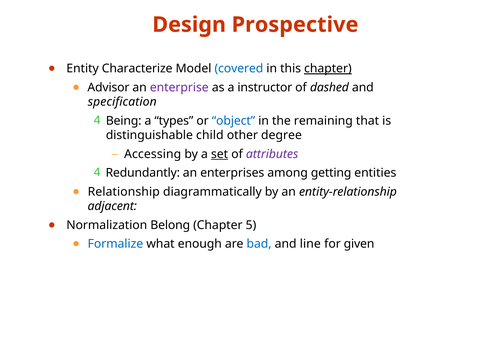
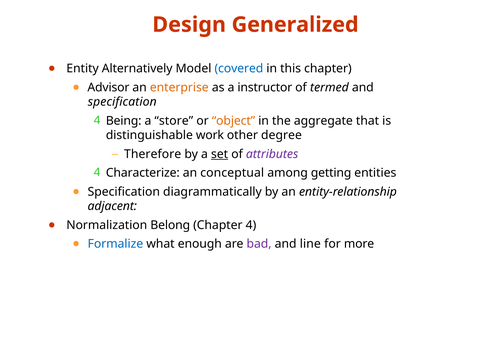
Prospective: Prospective -> Generalized (295, 25)
Characterize: Characterize -> Alternatively (137, 69)
chapter underline: present -> none (328, 69)
enterprise colour: purple -> orange (179, 88)
dashed: dashed -> termed (329, 88)
types: types -> store (174, 121)
object colour: blue -> orange (234, 121)
remaining: remaining -> aggregate (323, 121)
child: child -> work (210, 136)
Accessing: Accessing -> Therefore (153, 154)
Redundantly: Redundantly -> Characterize (143, 173)
enterprises: enterprises -> conceptual (232, 173)
Relationship: Relationship -> Specification (124, 192)
Chapter 5: 5 -> 4 (251, 225)
bad colour: blue -> purple (259, 244)
given: given -> more (359, 244)
